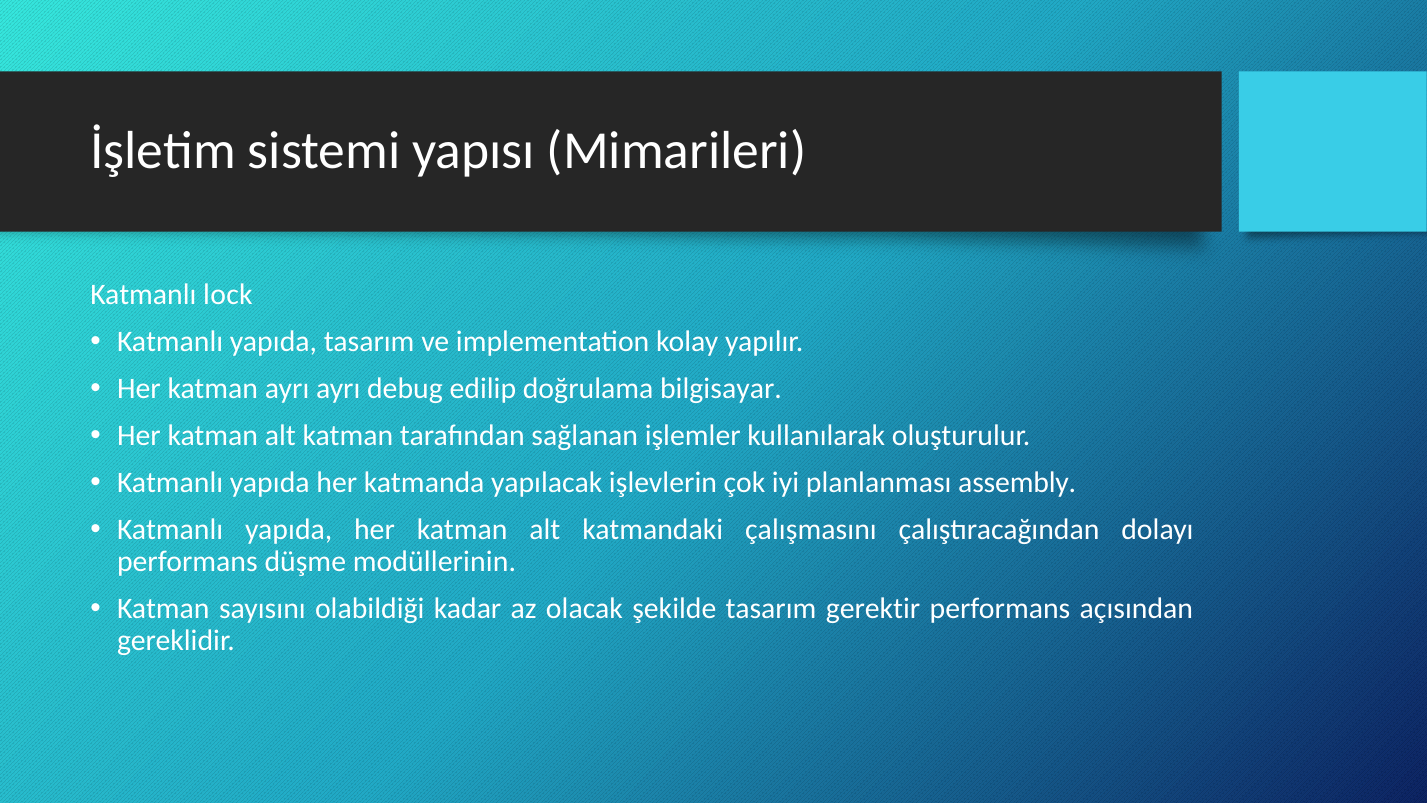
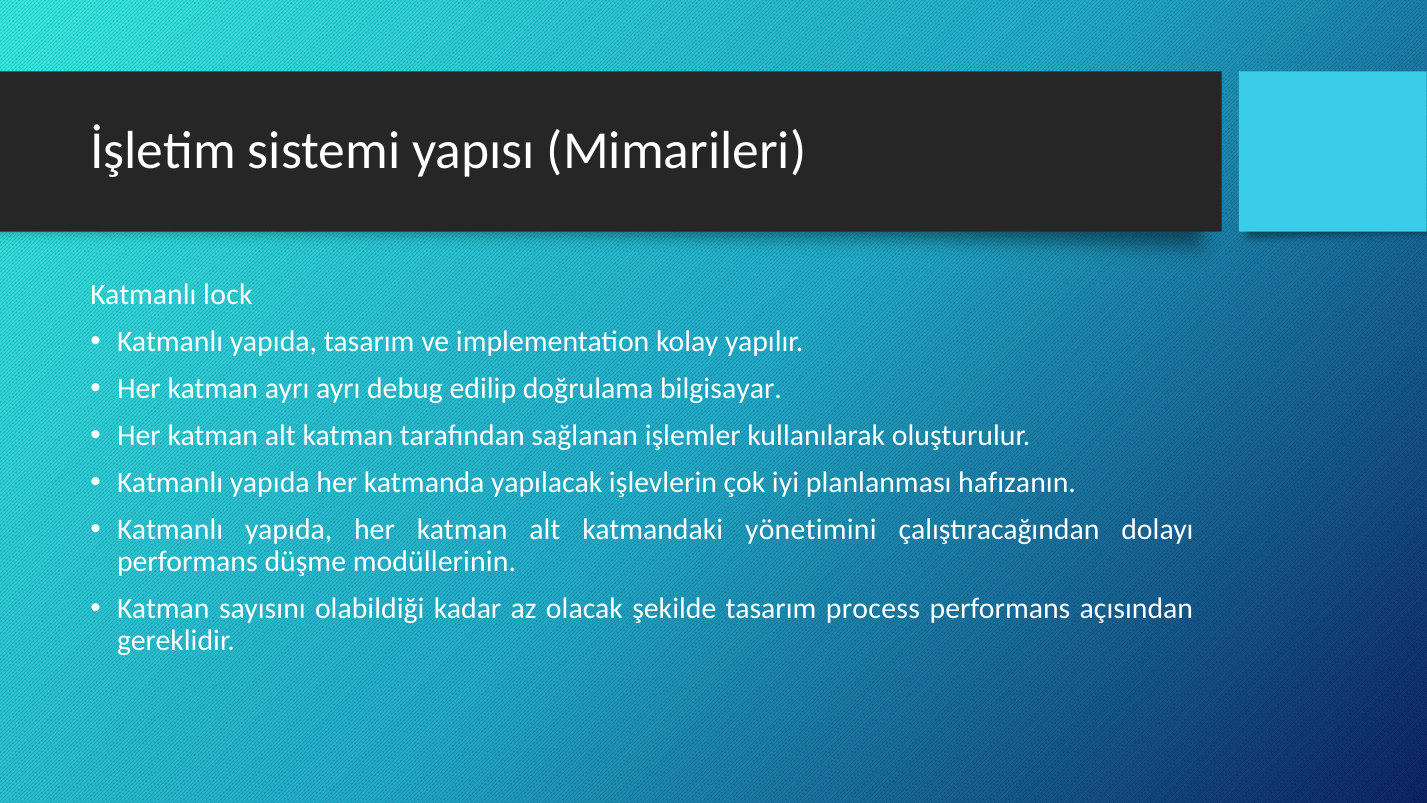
assembly: assembly -> hafızanın (1017, 483)
çalışmasını: çalışmasını -> yönetimini (811, 530)
gerektir: gerektir -> process (873, 609)
